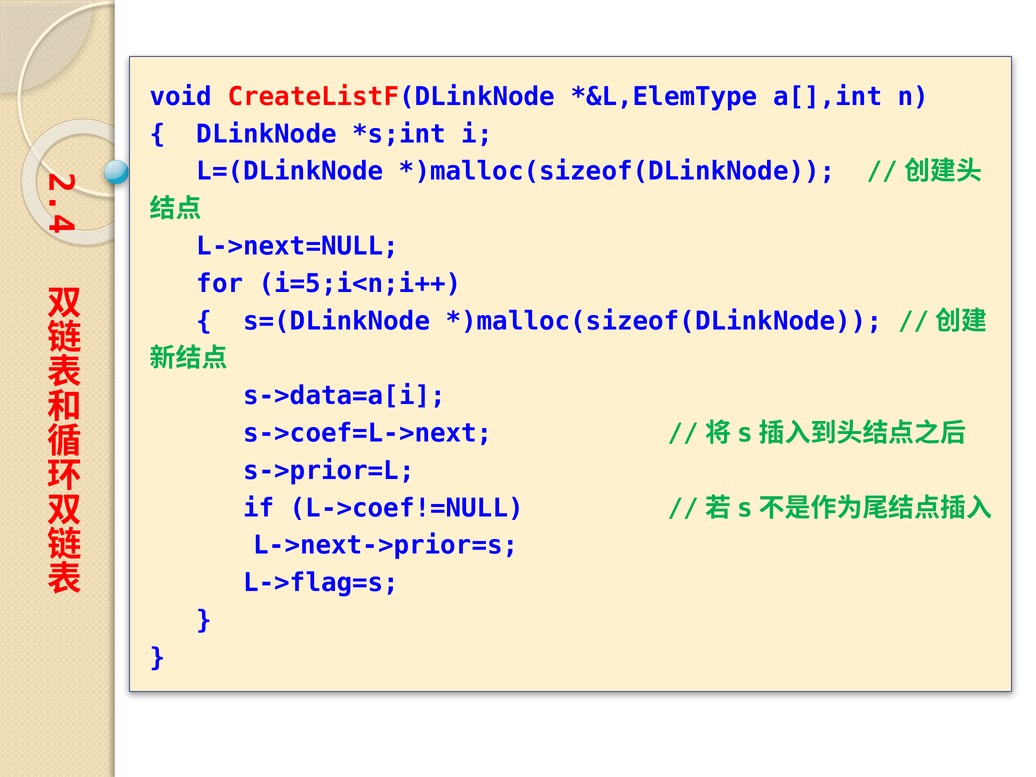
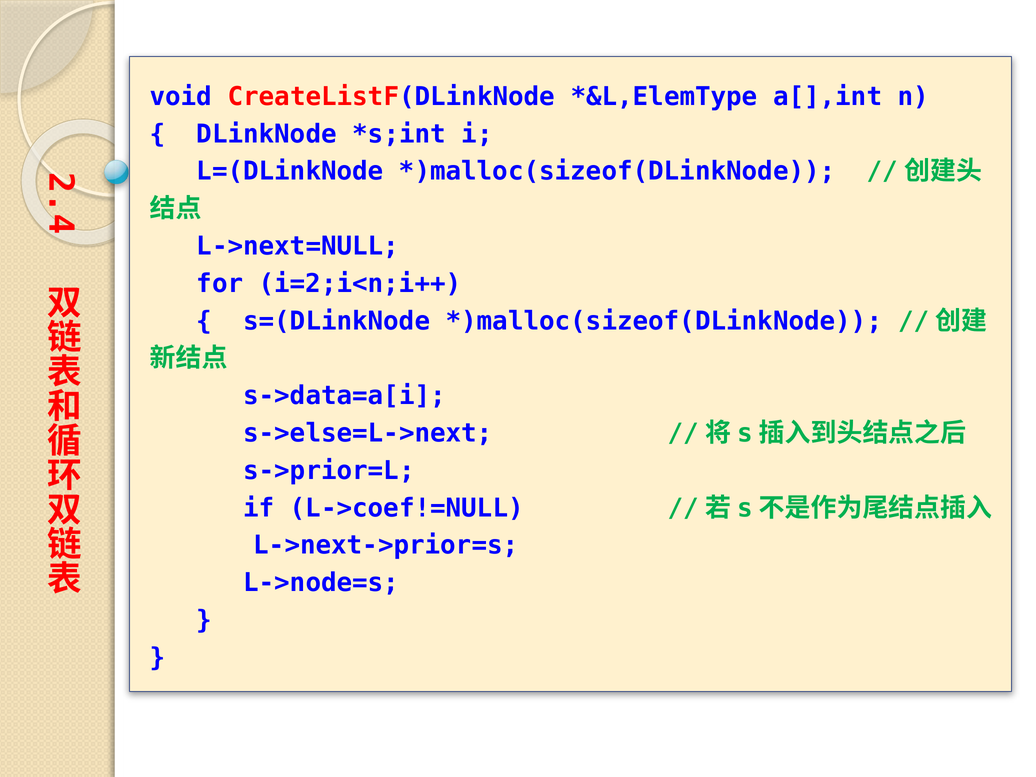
i=5;i<n;i++: i=5;i<n;i++ -> i=2;i<n;i++ (360, 284)
s->coef=L->next: s->coef=L->next -> s->else=L->next (368, 433)
L->flag=s: L->flag=s -> L->node=s (321, 583)
